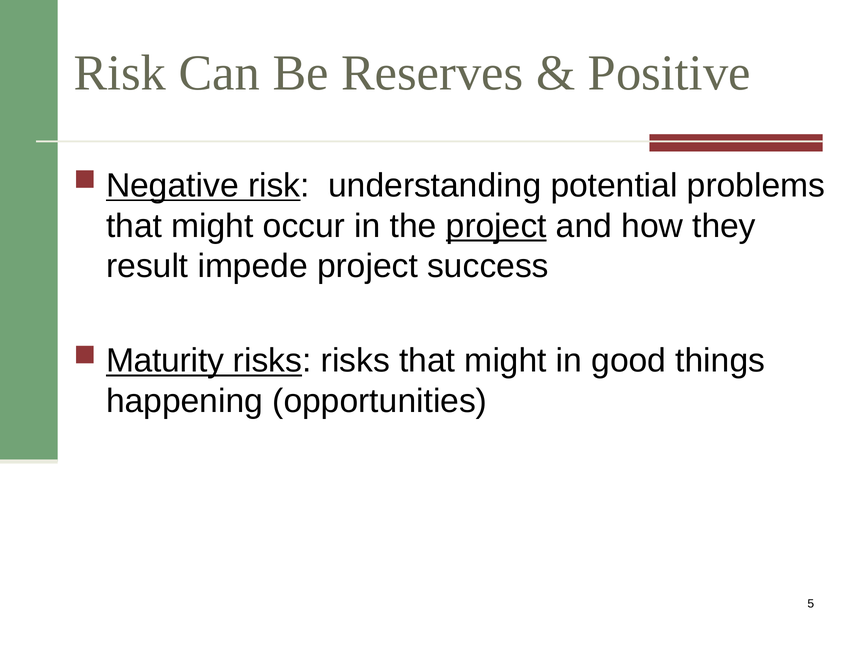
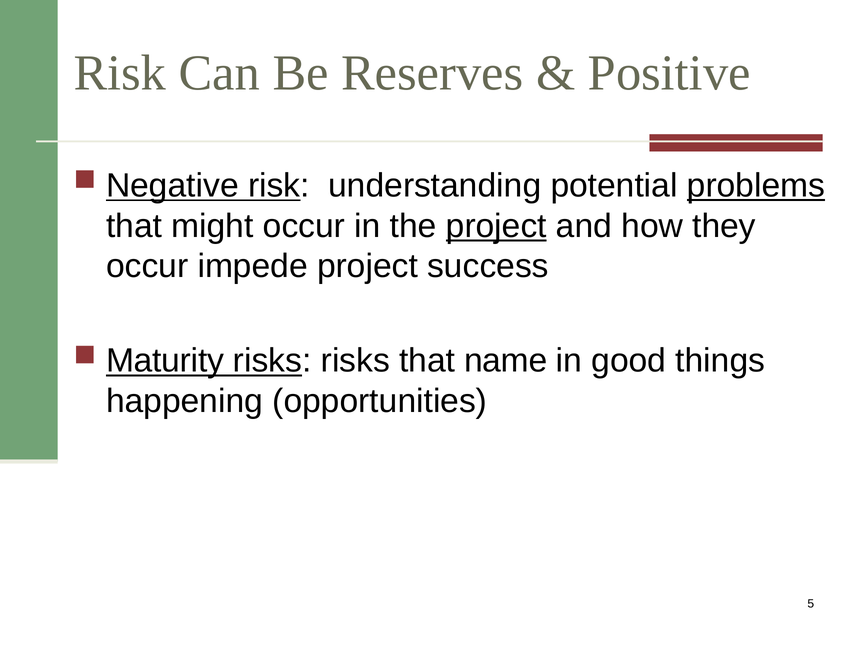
problems underline: none -> present (756, 186)
result: result -> occur (147, 267)
risks that might: might -> name (506, 361)
